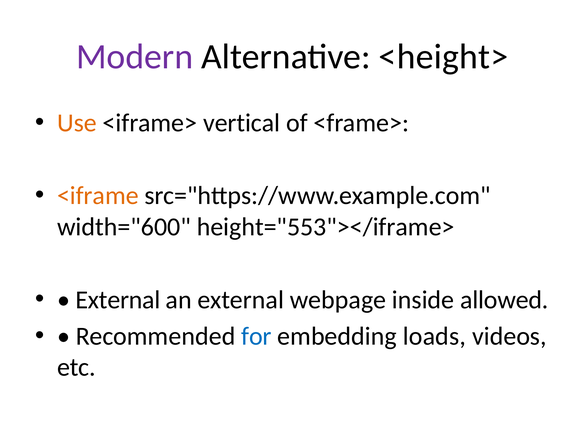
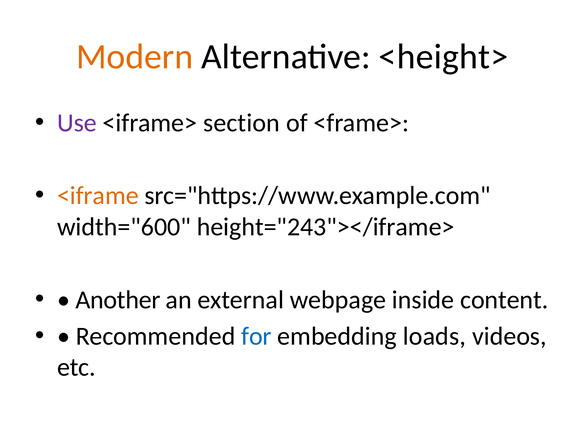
Modern colour: purple -> orange (135, 57)
Use colour: orange -> purple (77, 123)
vertical: vertical -> section (242, 123)
height="553"></iframe>: height="553"></iframe> -> height="243"></iframe> (326, 227)
External: External -> Another (118, 300)
allowed: allowed -> content (504, 300)
